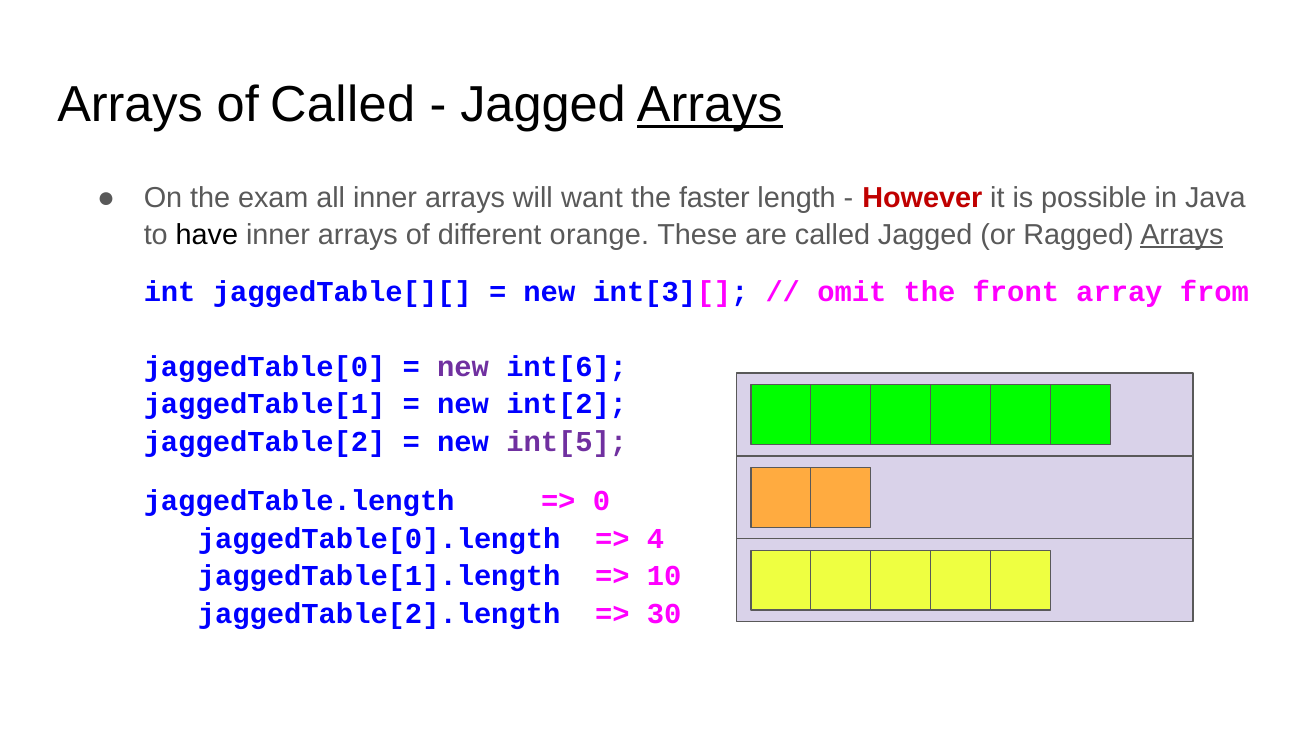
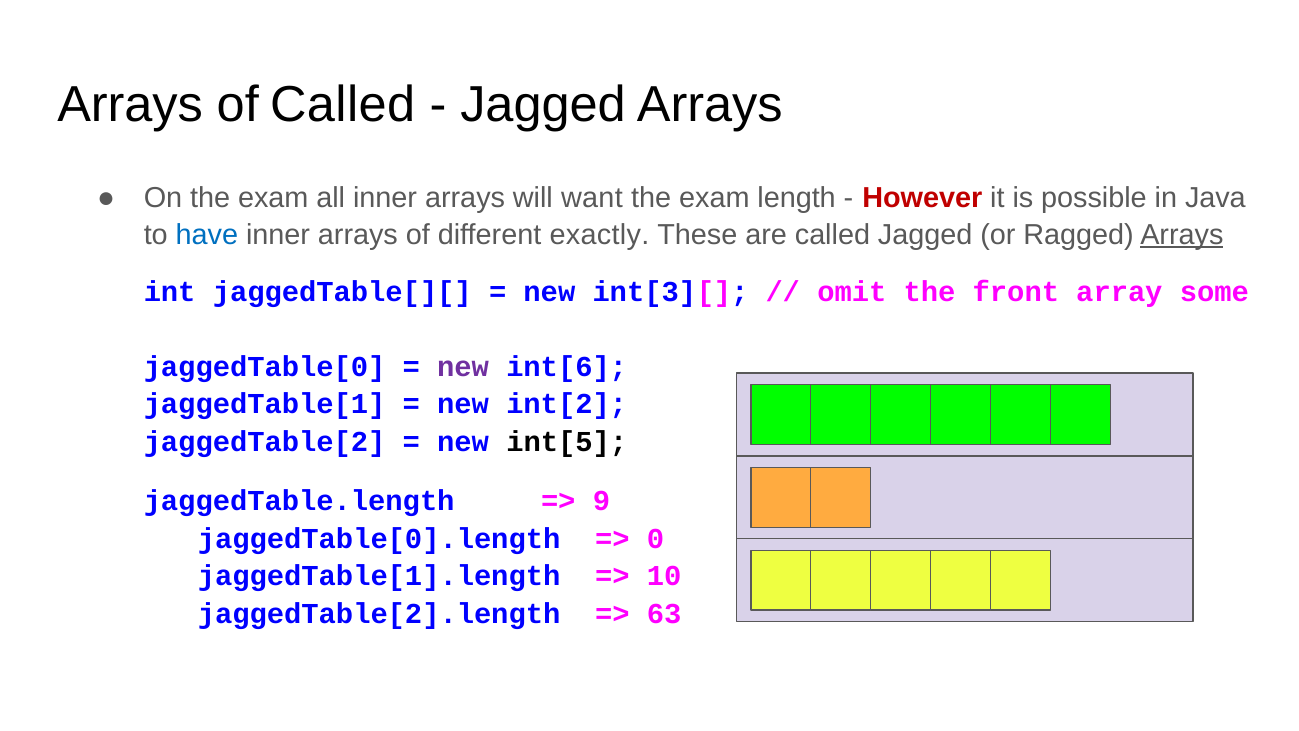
Arrays underline: present -> none (710, 105)
faster: faster -> exam (714, 198)
have colour: black -> blue (207, 235)
orange: orange -> exactly (599, 235)
from: from -> some (1214, 291)
int[5 colour: purple -> black (567, 442)
0: 0 -> 9 (601, 501)
4: 4 -> 0 (656, 538)
30: 30 -> 63 (664, 613)
